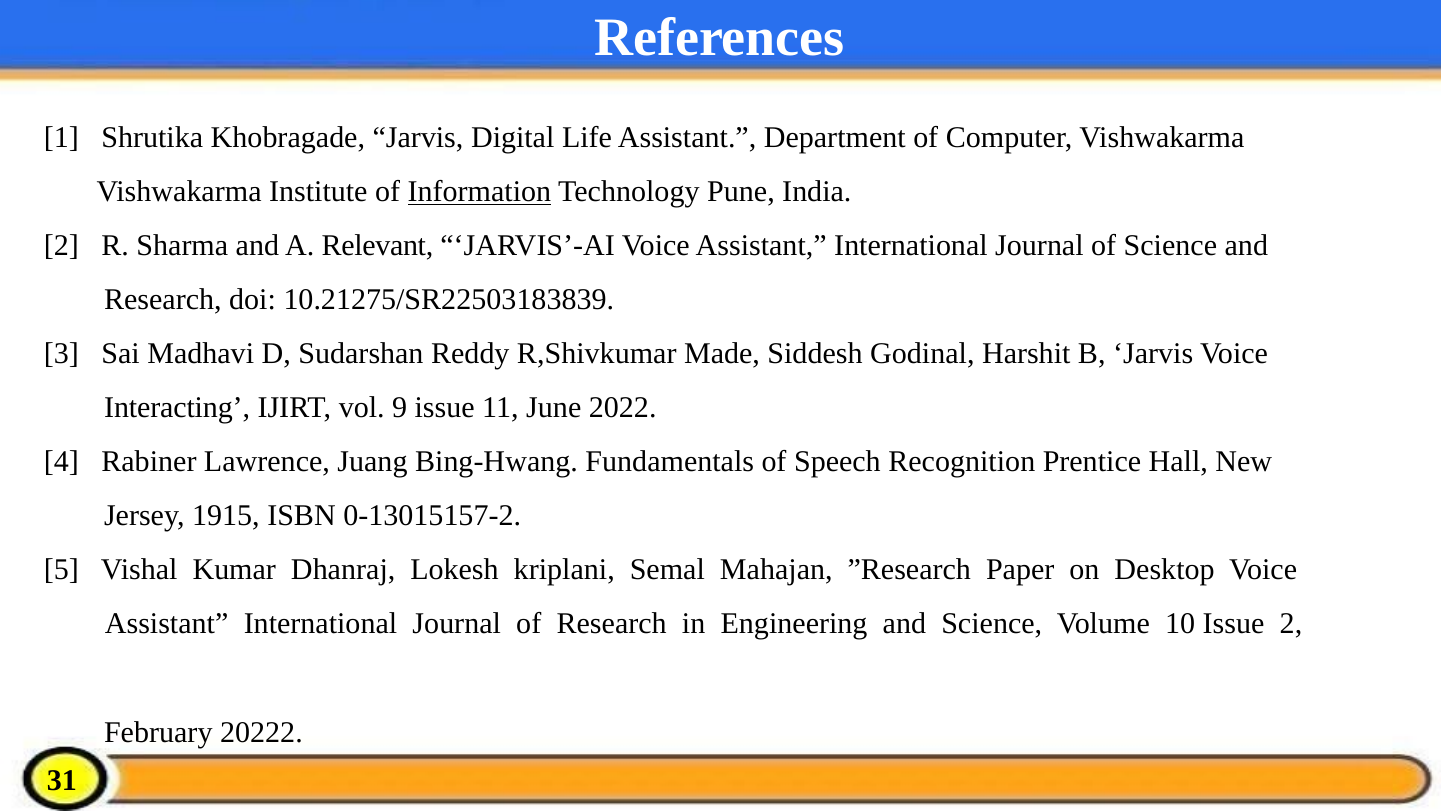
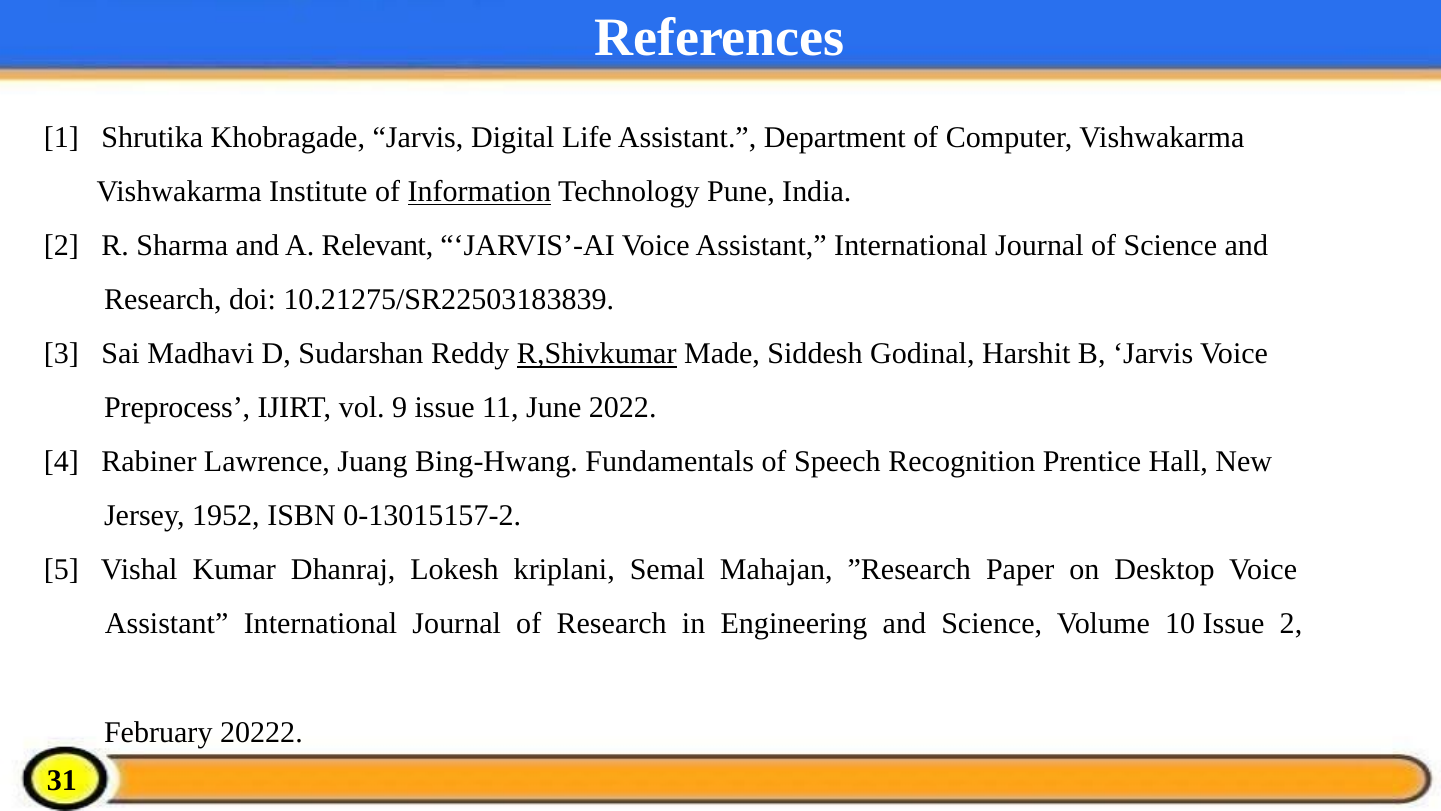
R,Shivkumar underline: none -> present (597, 354)
Interacting: Interacting -> Preprocess (177, 408)
1915: 1915 -> 1952 (226, 516)
